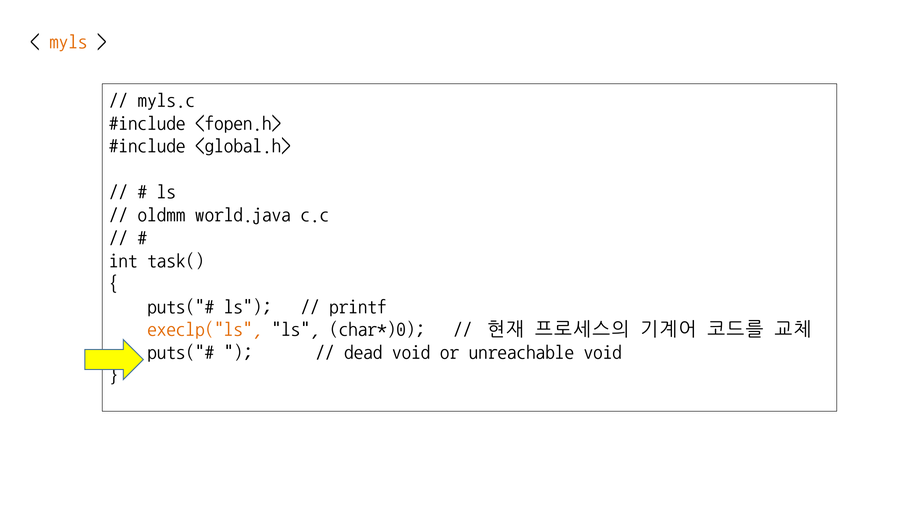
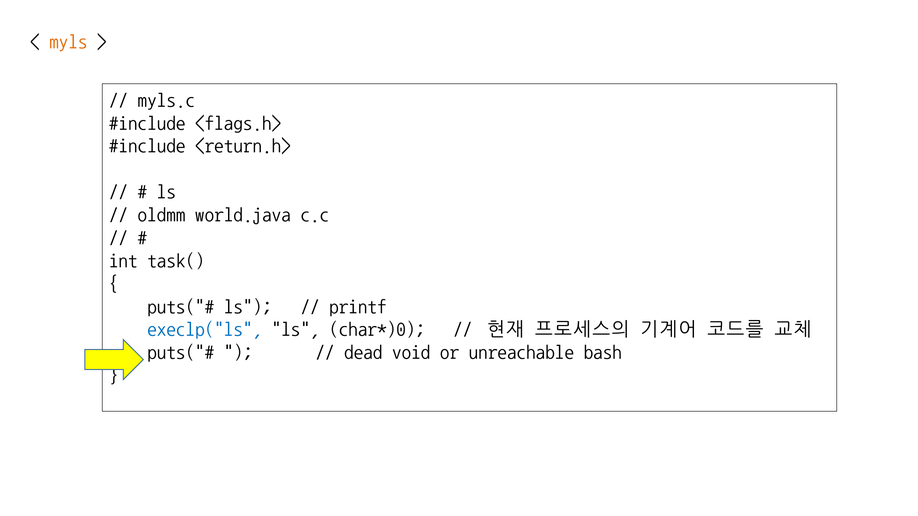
<fopen.h>: <fopen.h> -> <flags.h> (238, 123)
<global.h>: <global.h> -> <return.h> (243, 146)
execlp("ls colour: orange -> blue (205, 329)
unreachable void: void -> bash (603, 352)
